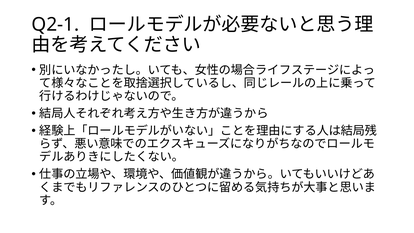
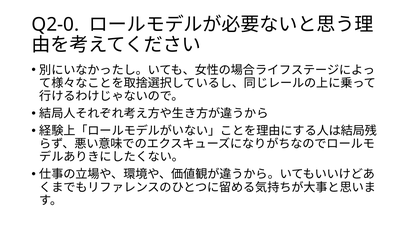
Q2-1: Q2-1 -> Q2-0 (55, 25)
